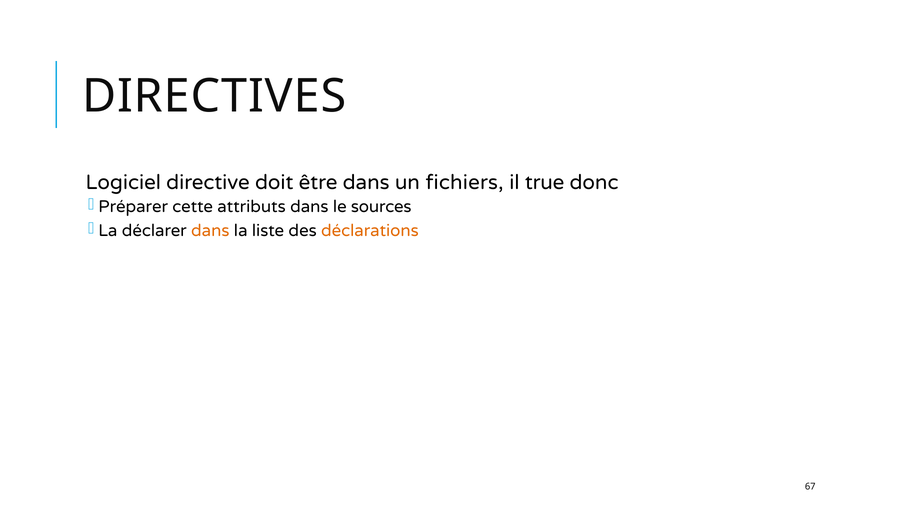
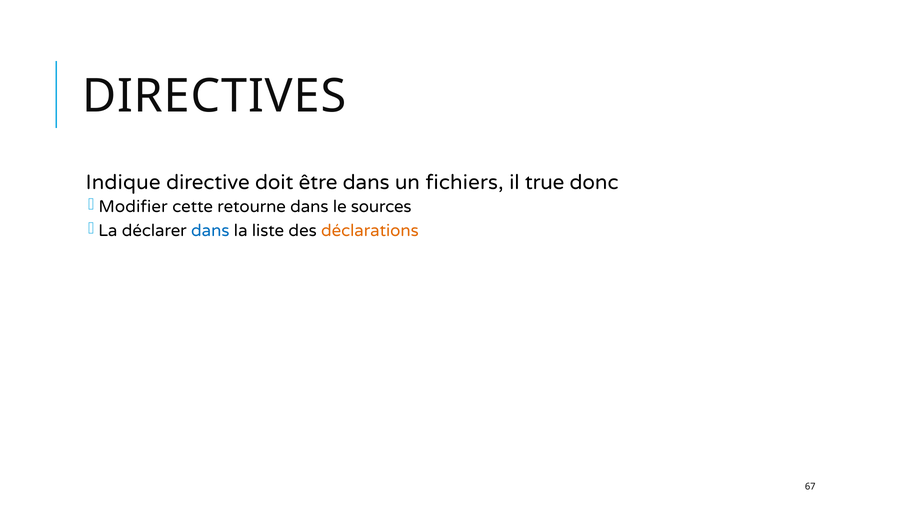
Logiciel: Logiciel -> Indique (123, 183)
Préparer: Préparer -> Modifier (133, 207)
attributs: attributs -> retourne (252, 207)
dans colour: orange -> blue (210, 231)
